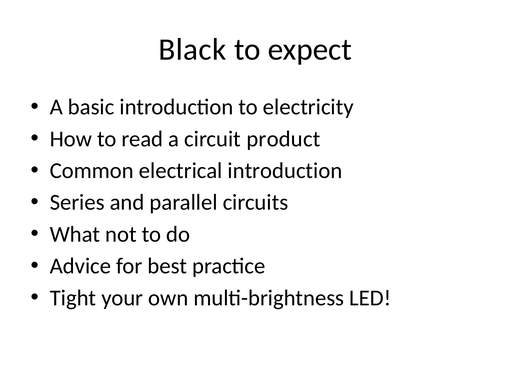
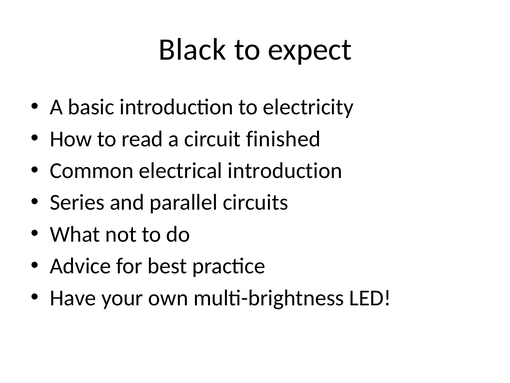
product: product -> finished (283, 139)
Tight: Tight -> Have (73, 297)
